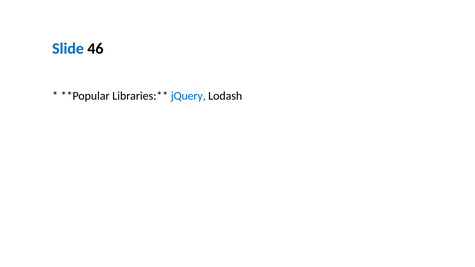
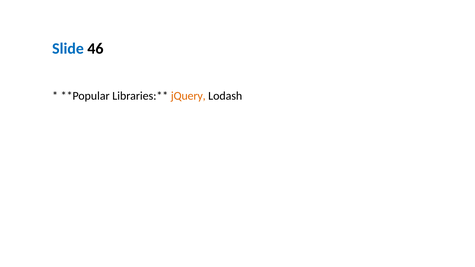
jQuery colour: blue -> orange (188, 96)
